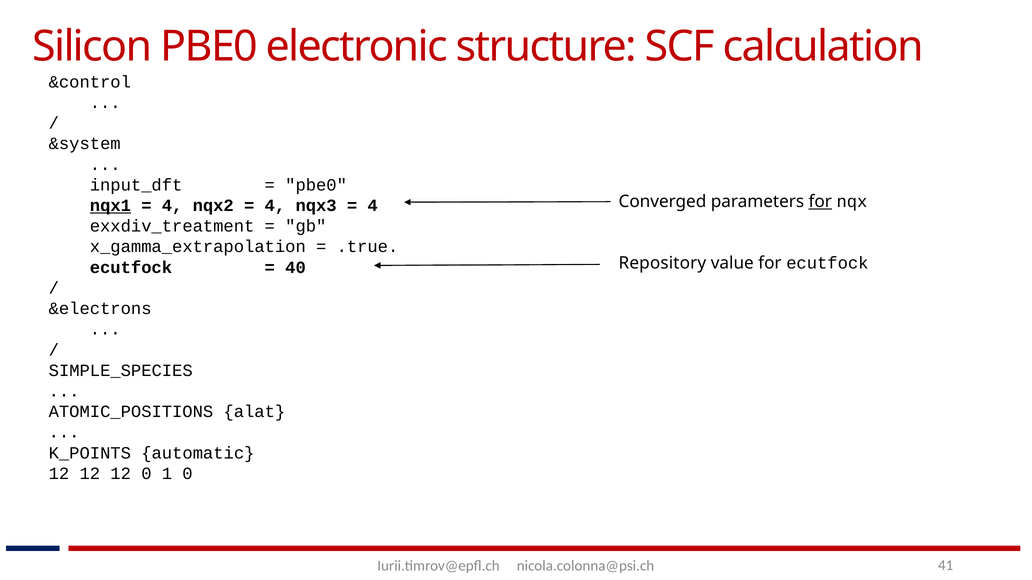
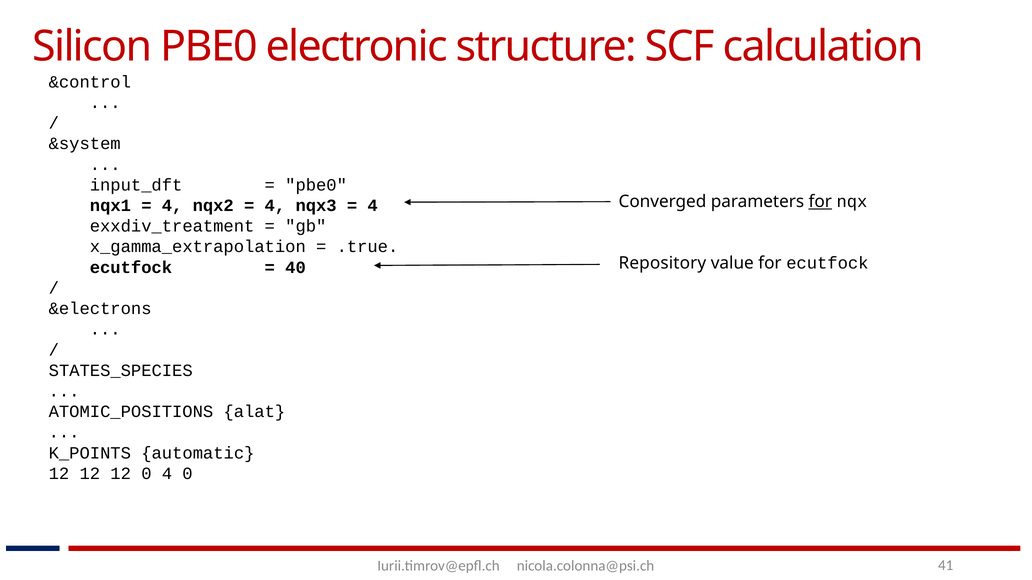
nqx1 underline: present -> none (110, 206)
SIMPLE_SPECIES: SIMPLE_SPECIES -> STATES_SPECIES (121, 371)
0 1: 1 -> 4 (167, 474)
